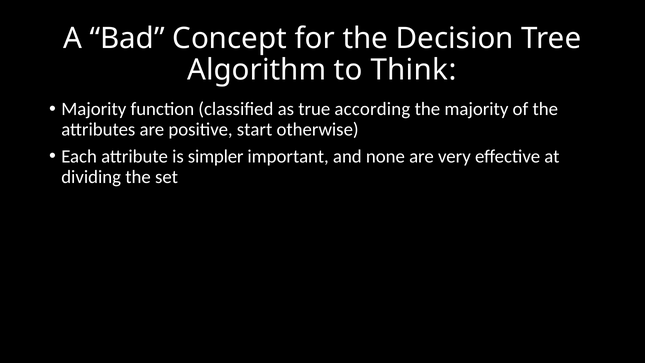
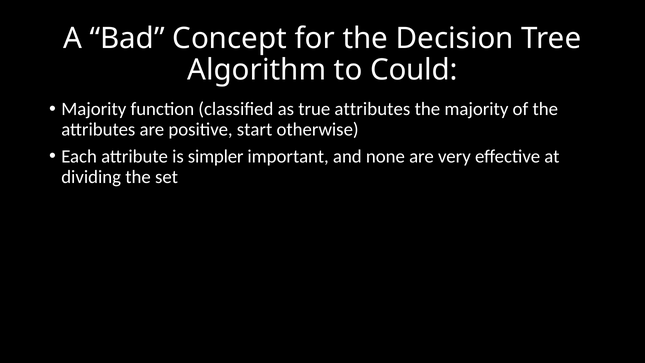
Think: Think -> Could (414, 70)
true according: according -> attributes (372, 109)
